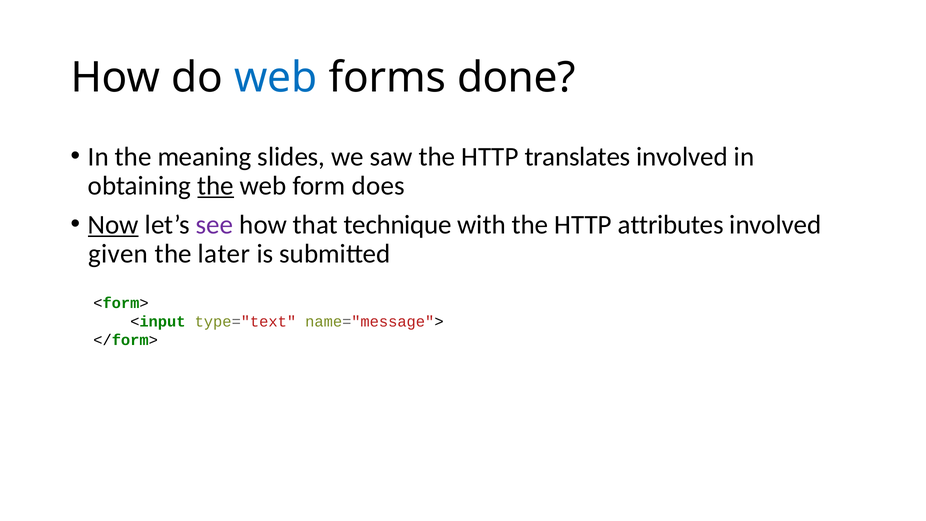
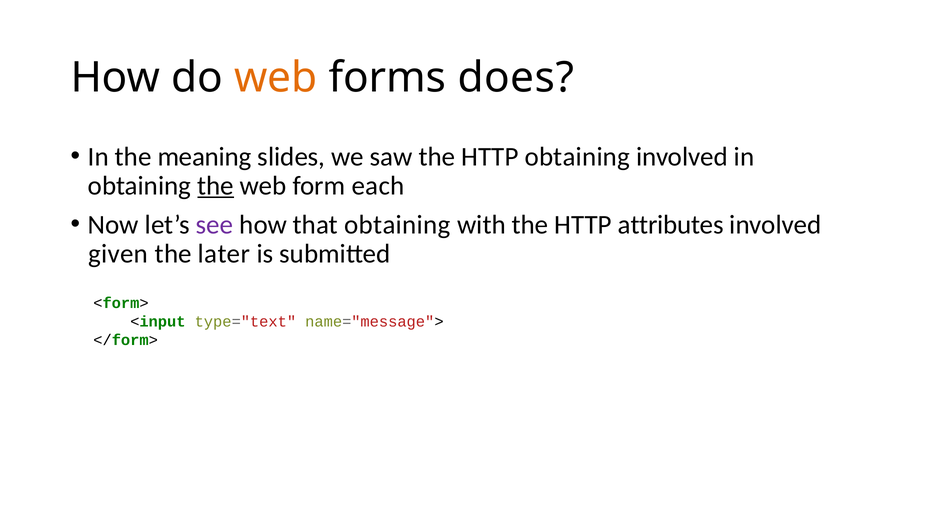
web colour: blue -> orange (276, 78)
done: done -> does (516, 78)
HTTP translates: translates -> obtaining (577, 157)
does: does -> each (378, 186)
Now underline: present -> none (113, 225)
that technique: technique -> obtaining (397, 225)
